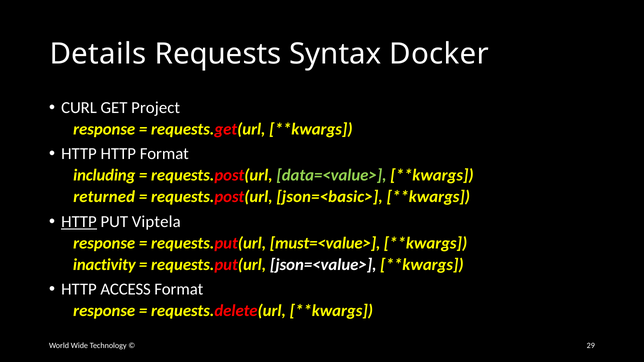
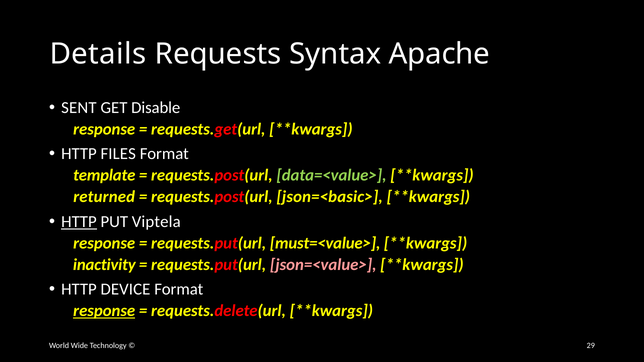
Docker: Docker -> Apache (439, 54)
CURL: CURL -> SENT (79, 108)
Project: Project -> Disable (156, 108)
HTTP HTTP: HTTP -> FILES (118, 154)
including: including -> template (104, 176)
json=<value> colour: white -> pink (323, 265)
ACCESS: ACCESS -> DEVICE (125, 289)
response underline: none -> present (104, 311)
